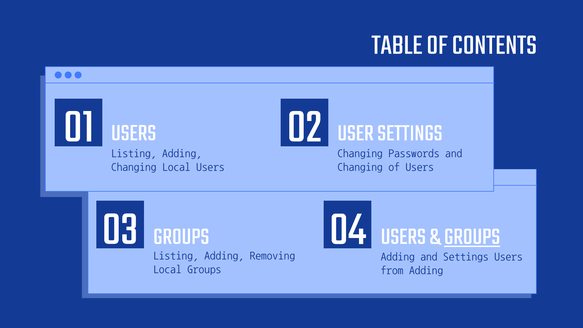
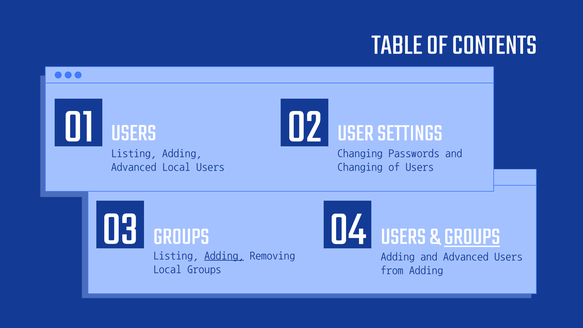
Changing: Changing -> Advanced (134, 167)
Adding underline: none -> present (224, 255)
and Settings: Settings -> Advanced (466, 256)
